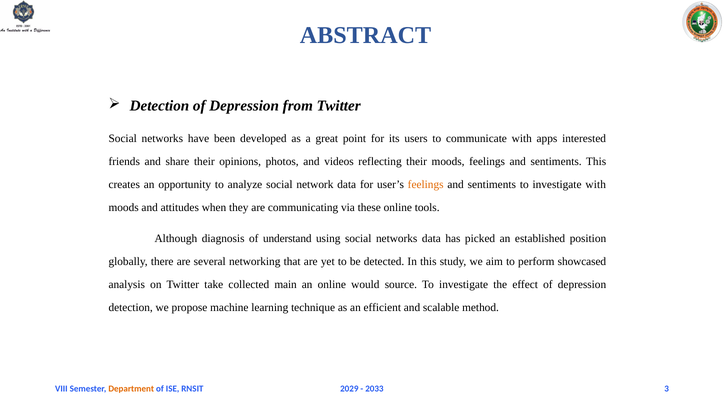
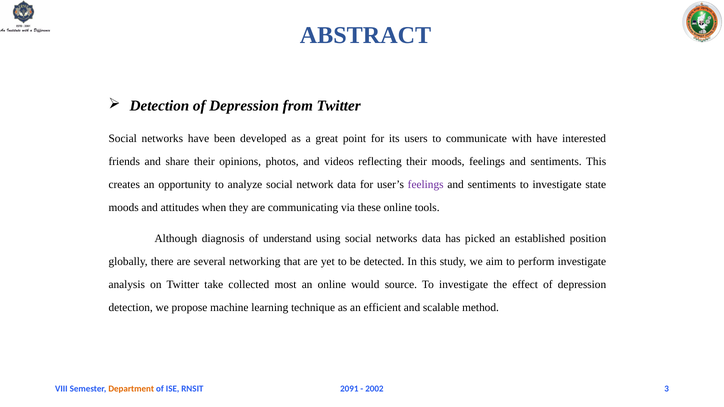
with apps: apps -> have (547, 139)
feelings colour: orange -> purple (426, 185)
investigate with: with -> state (596, 185)
perform showcased: showcased -> investigate (582, 262)
main: main -> most (286, 285)
2029: 2029 -> 2091 (349, 389)
2033: 2033 -> 2002 (374, 389)
